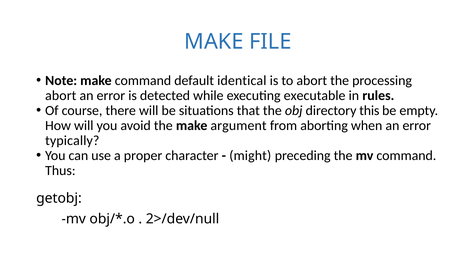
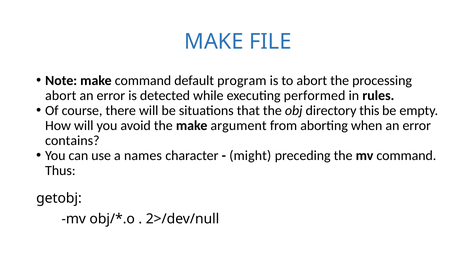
identical: identical -> program (242, 80)
executable: executable -> performed (315, 95)
typically: typically -> contains (72, 140)
proper: proper -> names (143, 155)
